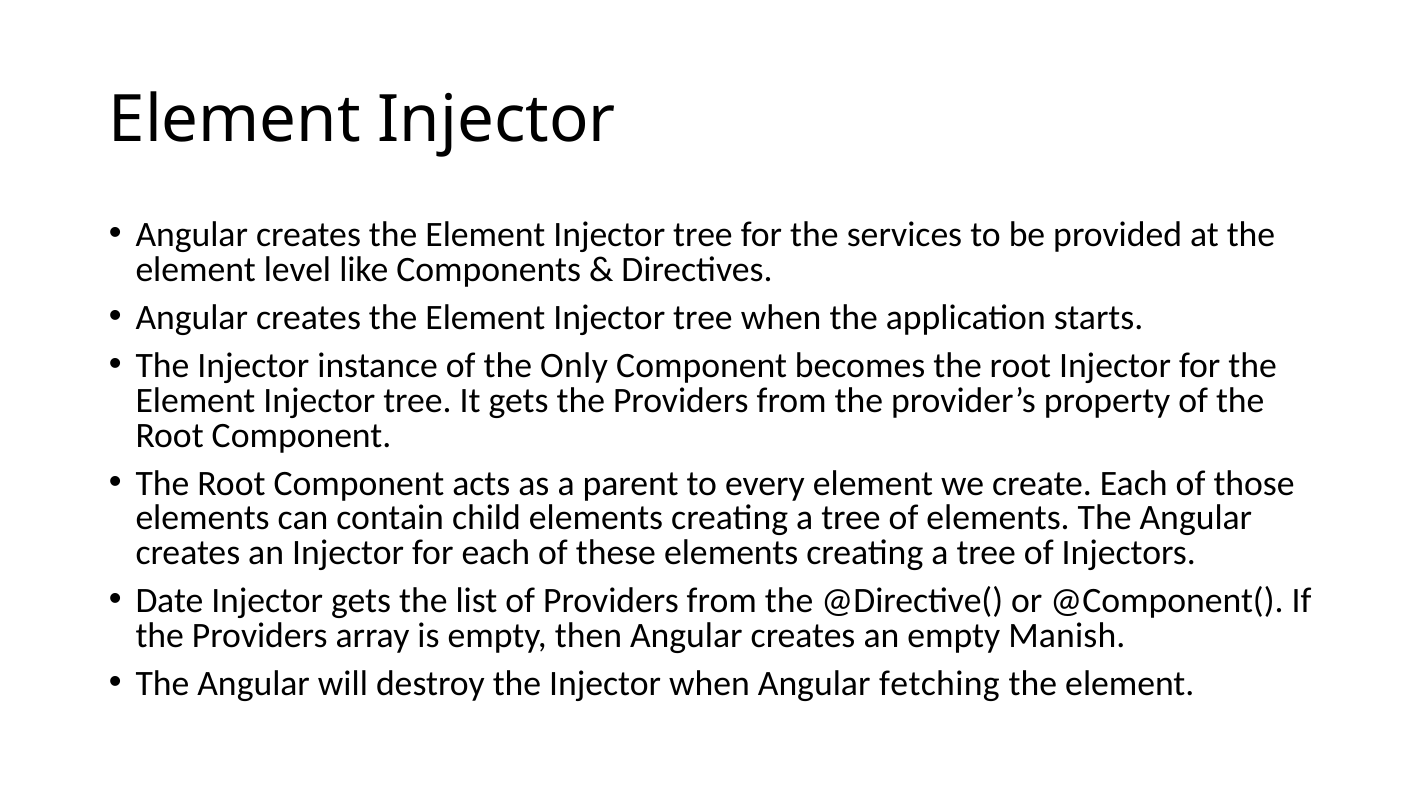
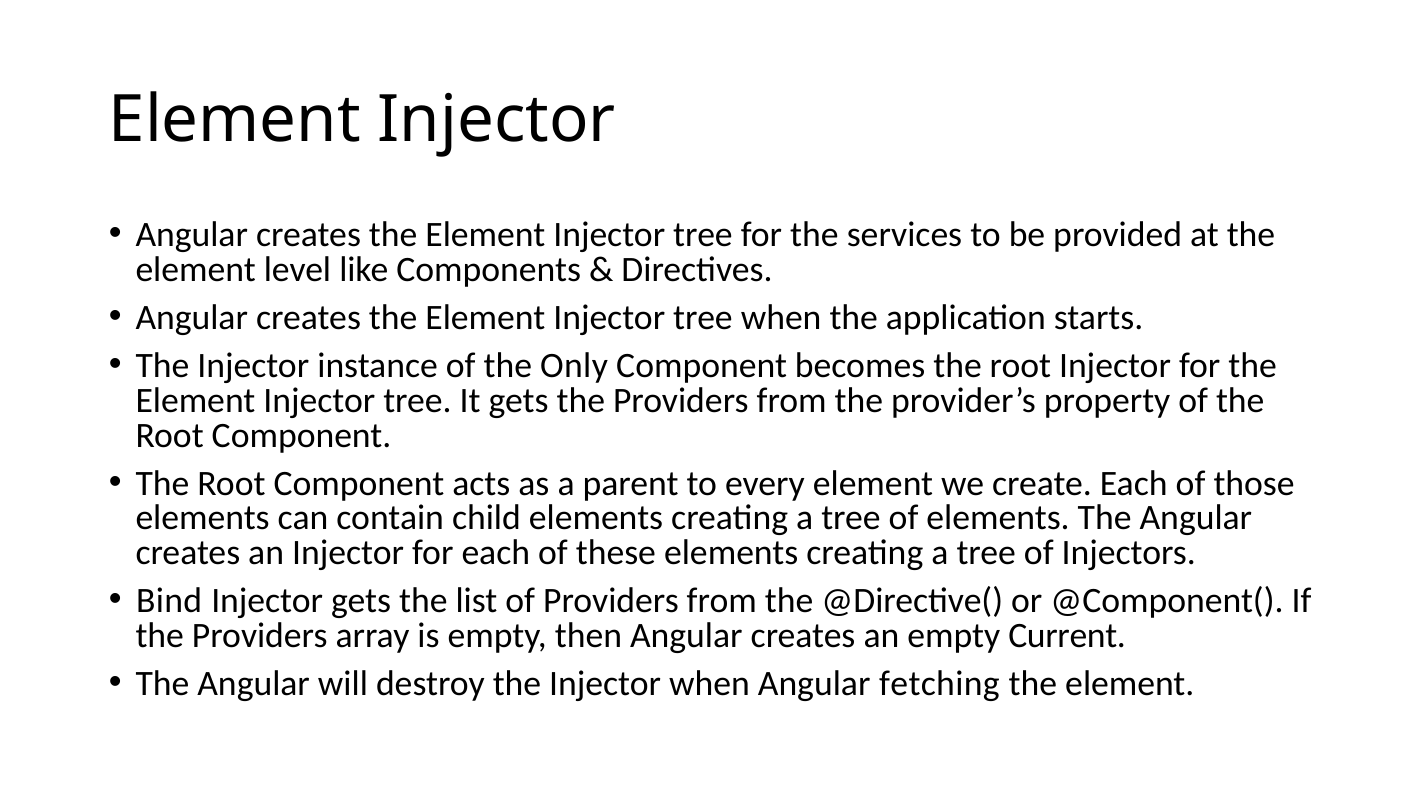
Date: Date -> Bind (169, 600)
Manish: Manish -> Current (1067, 635)
